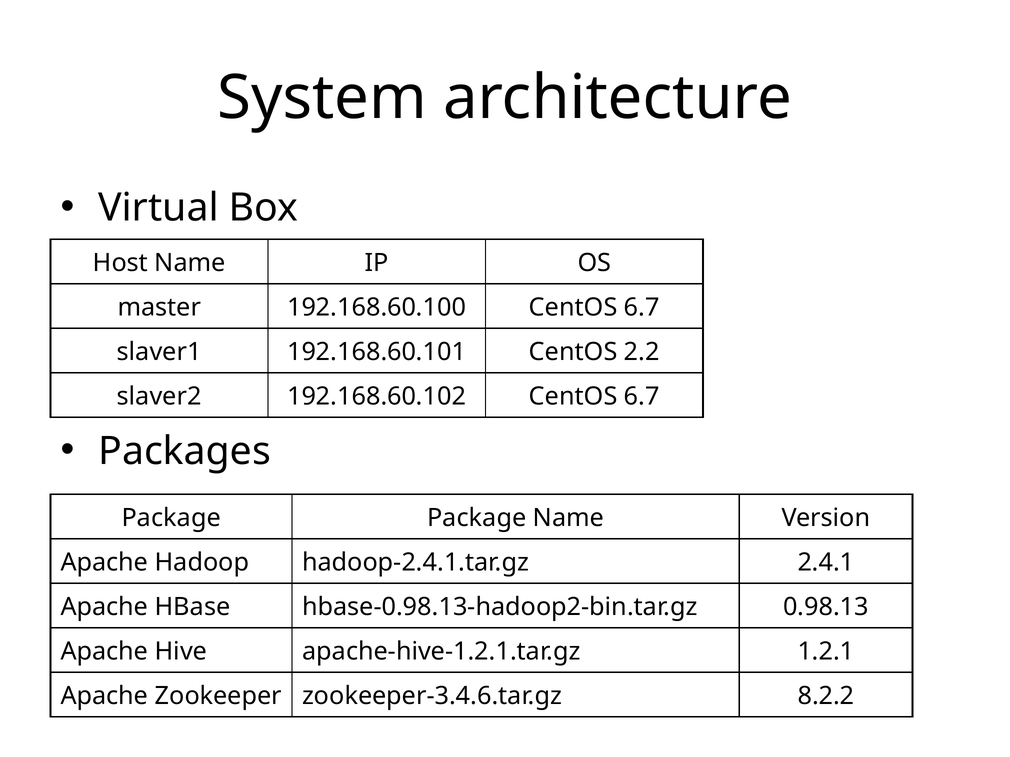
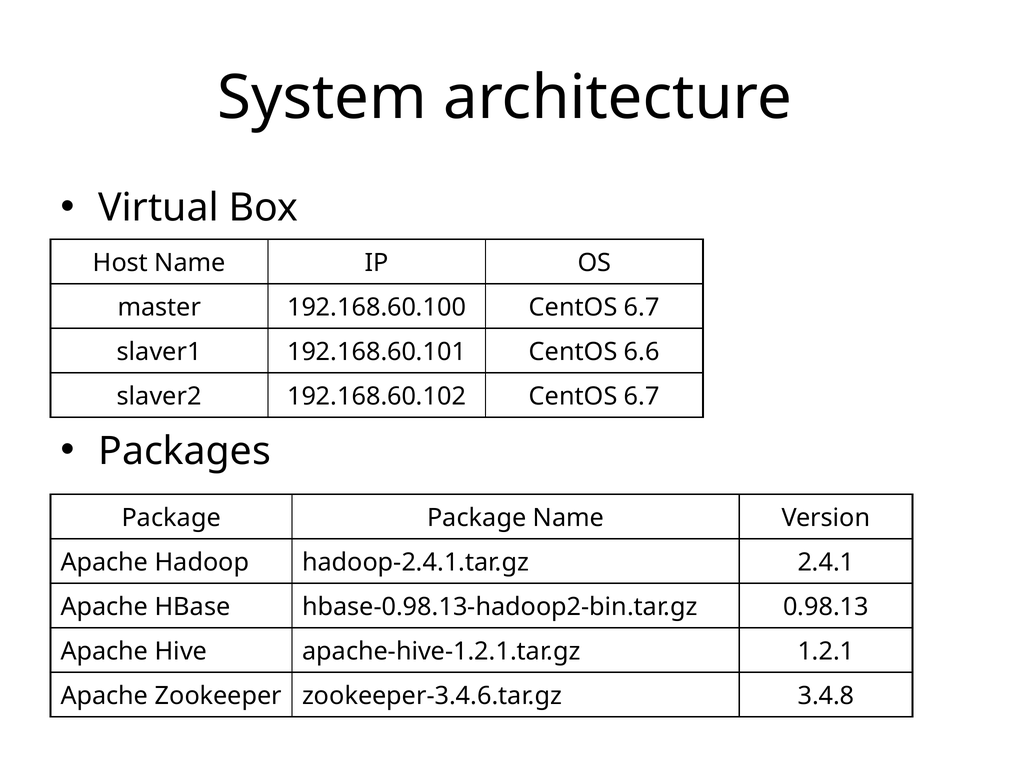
2.2: 2.2 -> 6.6 (642, 352)
8.2.2: 8.2.2 -> 3.4.8 (826, 696)
